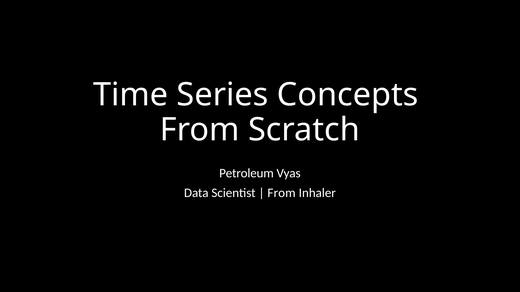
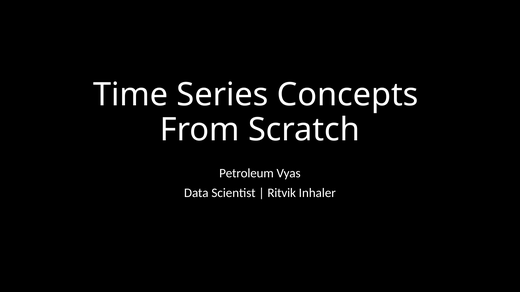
From: From -> Ritvik (282, 193)
